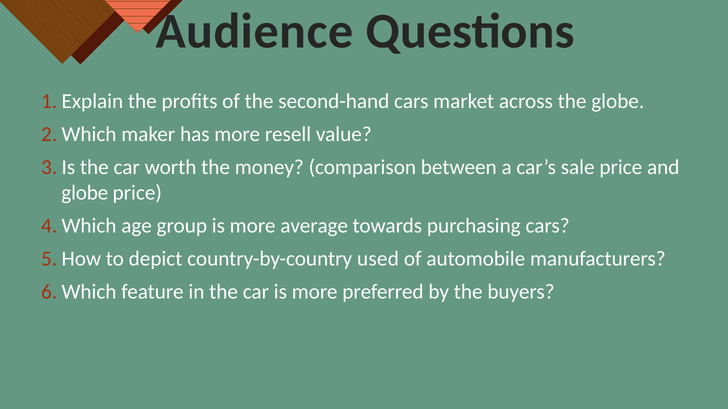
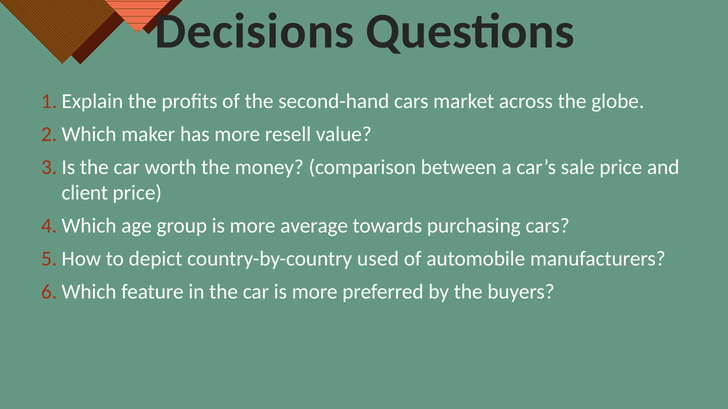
Audience: Audience -> Decisions (254, 31)
globe: globe -> client (85, 193)
